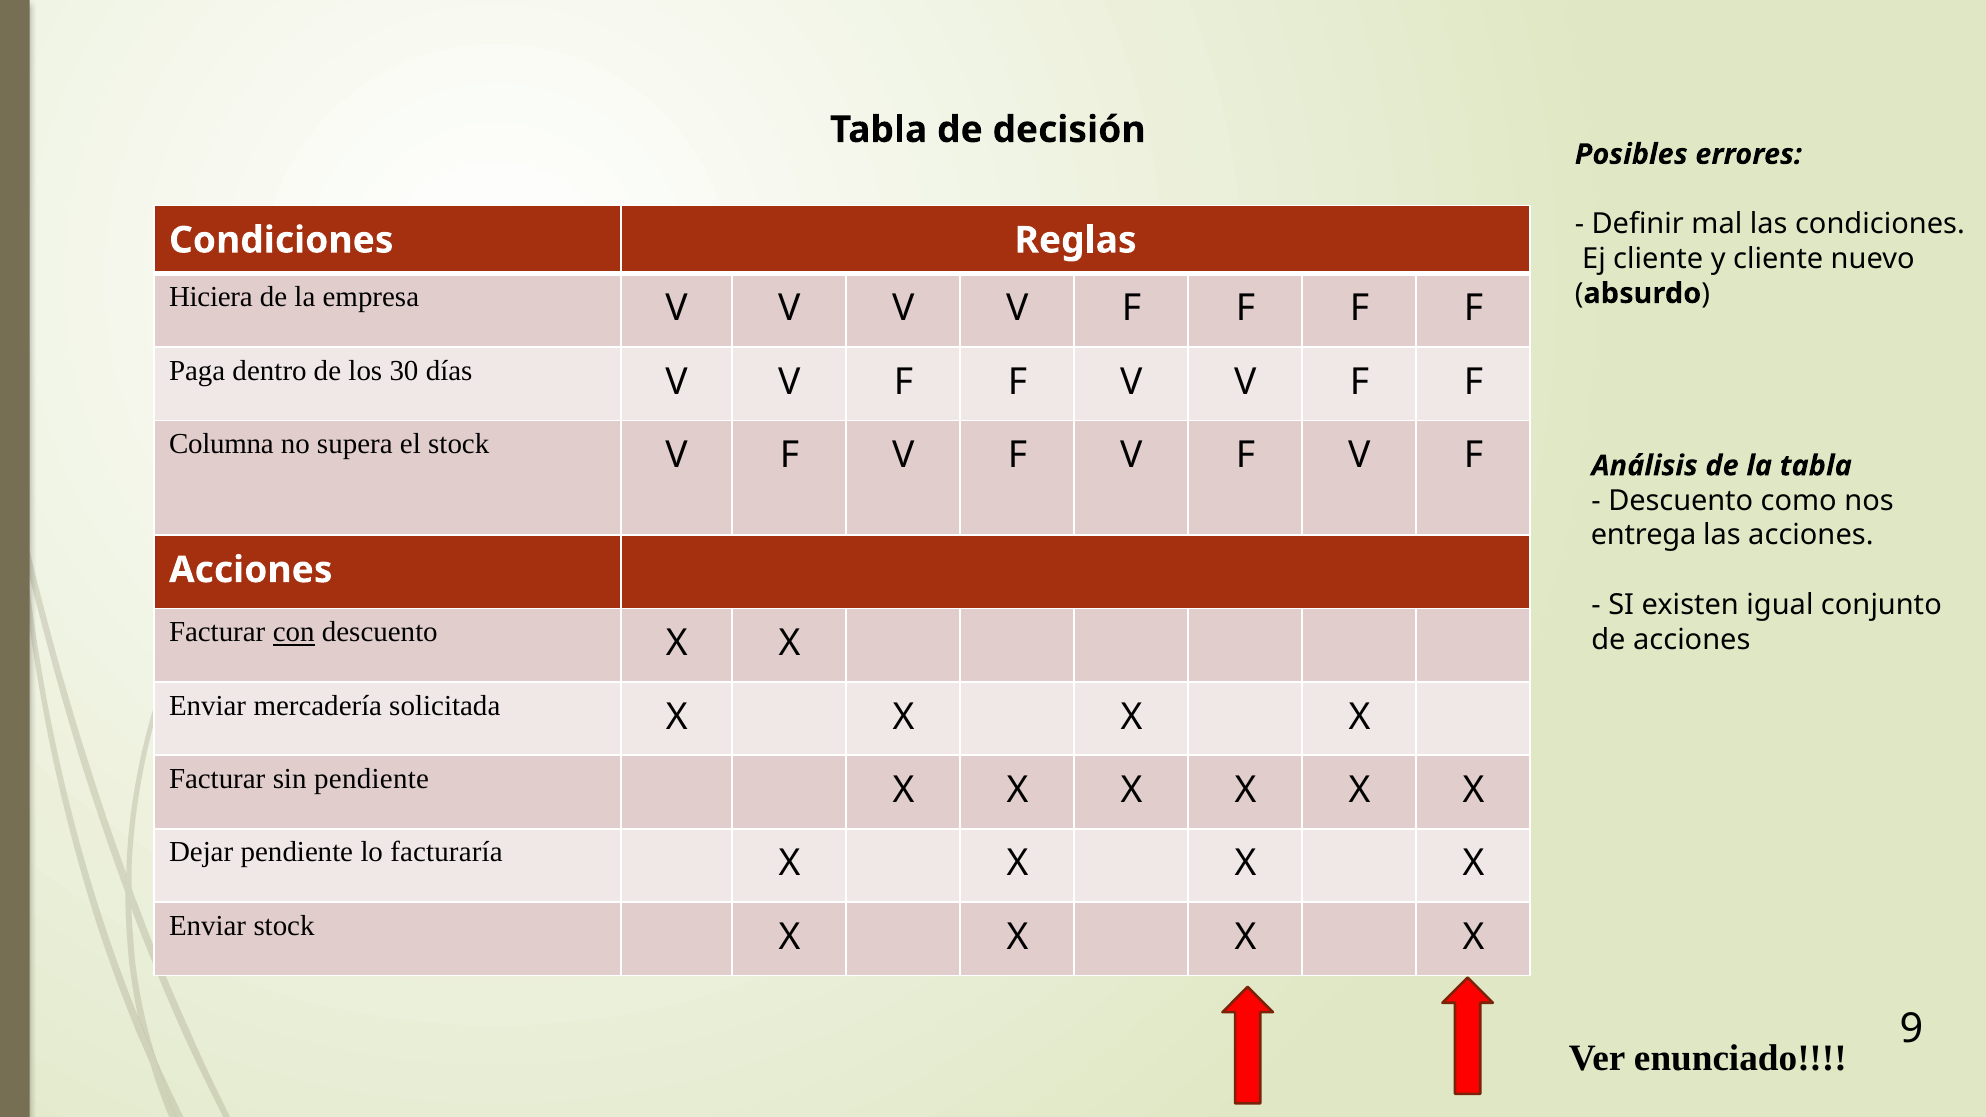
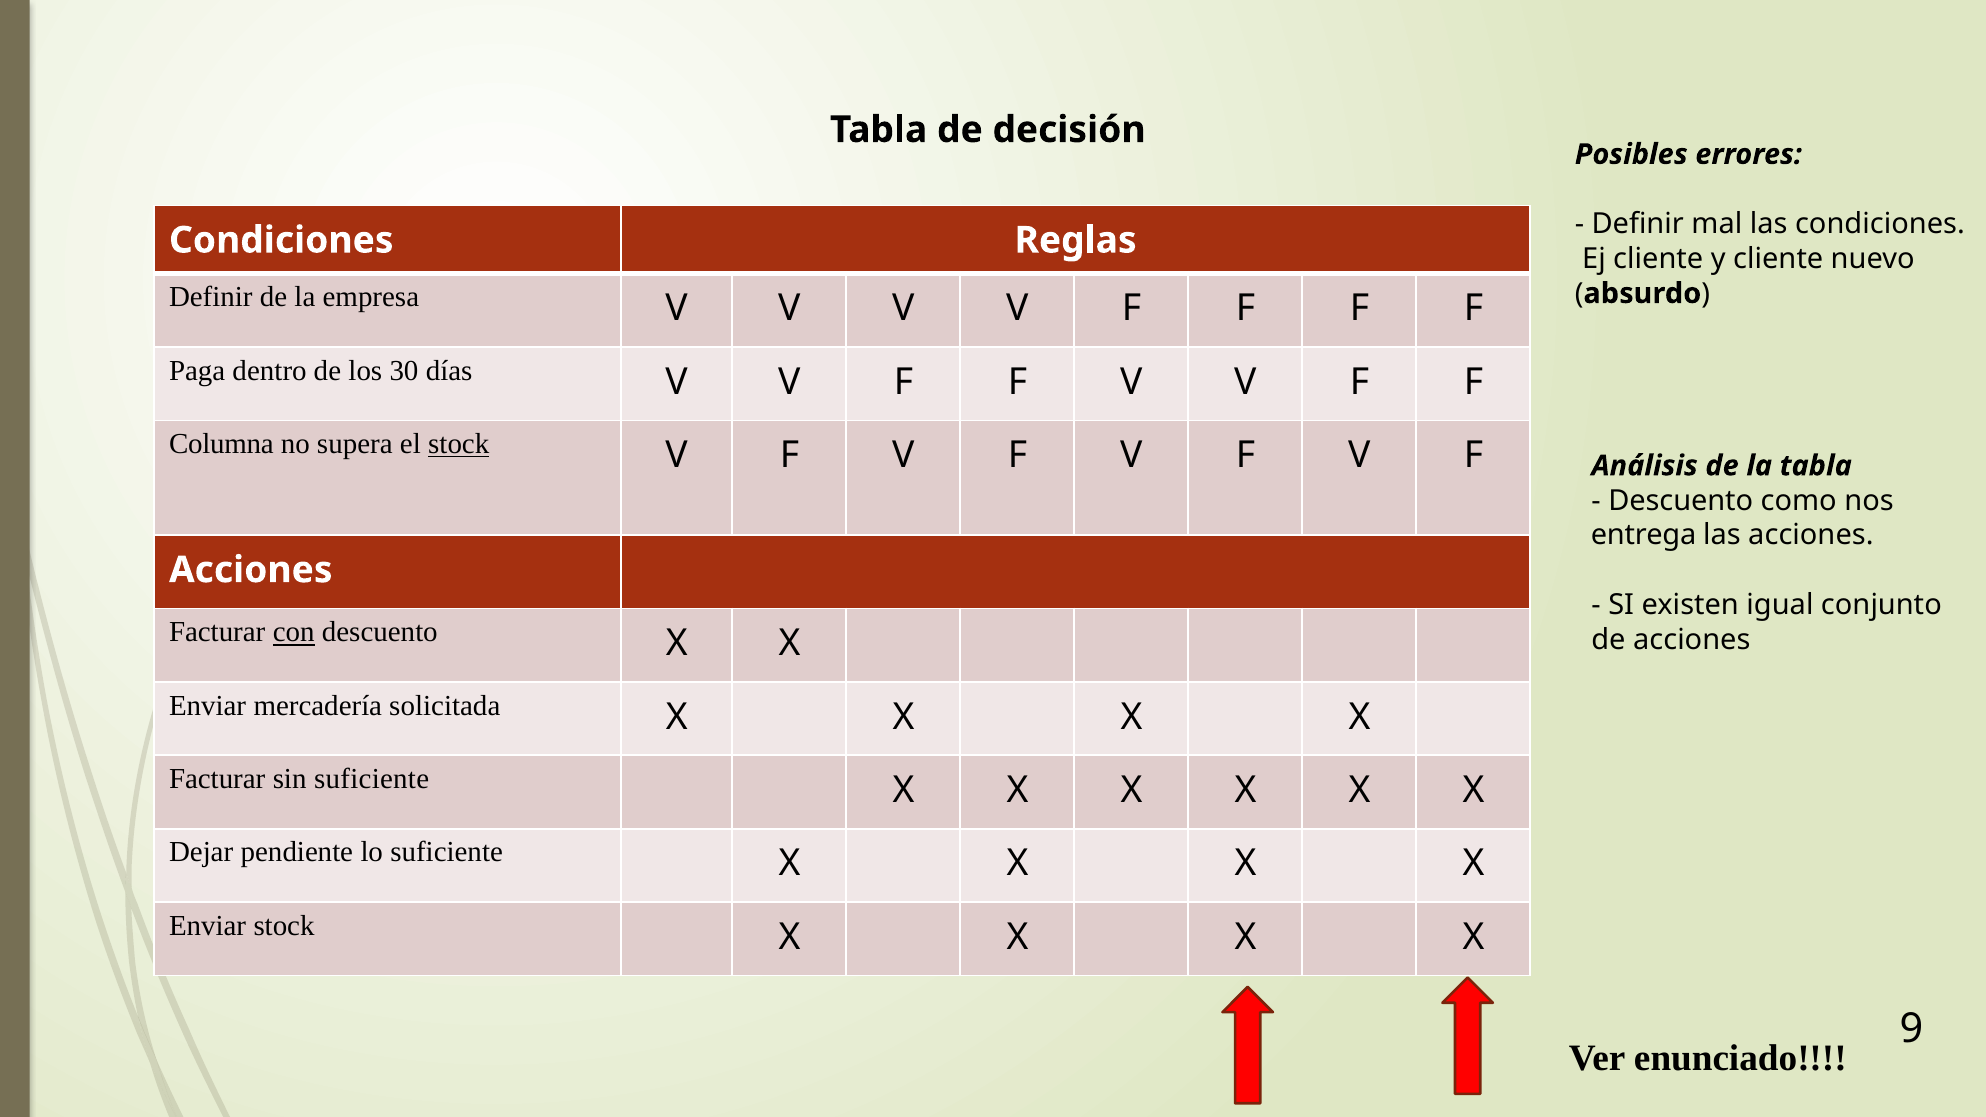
Hiciera: Hiciera -> Definir (211, 297)
stock underline: none -> present (459, 444)
sin pendiente: pendiente -> suficiente (372, 779)
lo facturaría: facturaría -> suficiente (447, 853)
